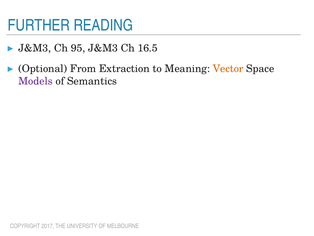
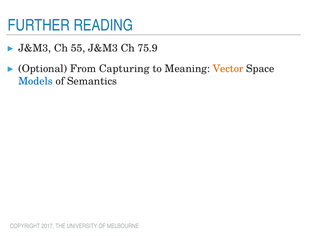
95: 95 -> 55 (78, 48)
16.5: 16.5 -> 75.9 (148, 48)
Extraction: Extraction -> Capturing (124, 69)
Models colour: purple -> blue (36, 81)
